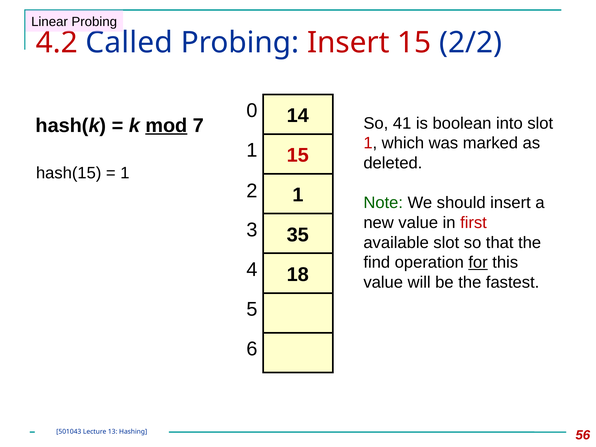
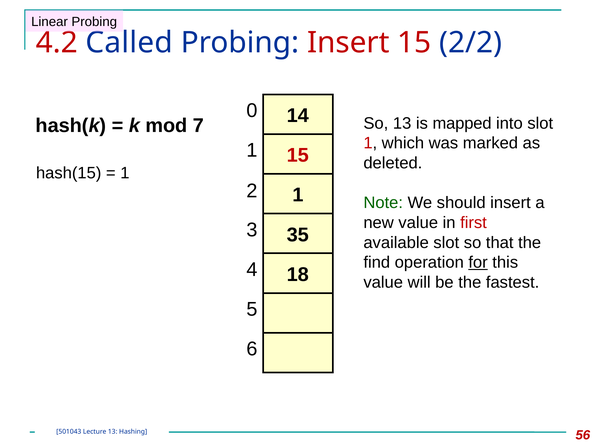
So 41: 41 -> 13 (402, 123)
boolean: boolean -> mapped (462, 123)
mod underline: present -> none (166, 126)
